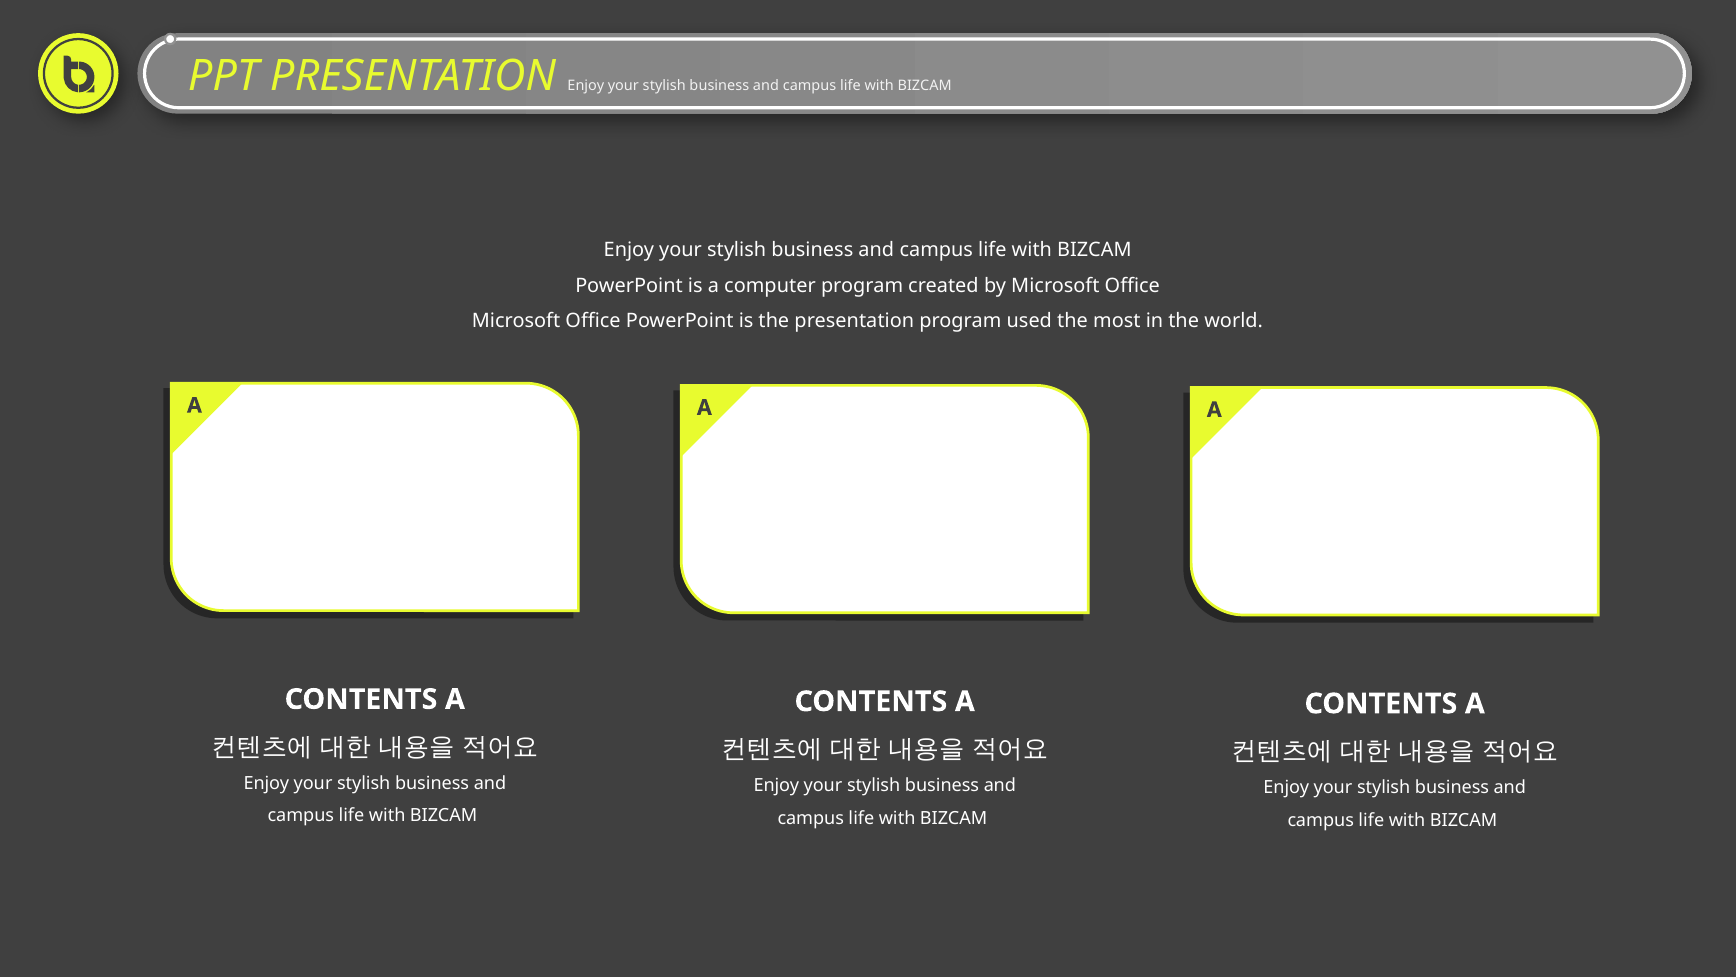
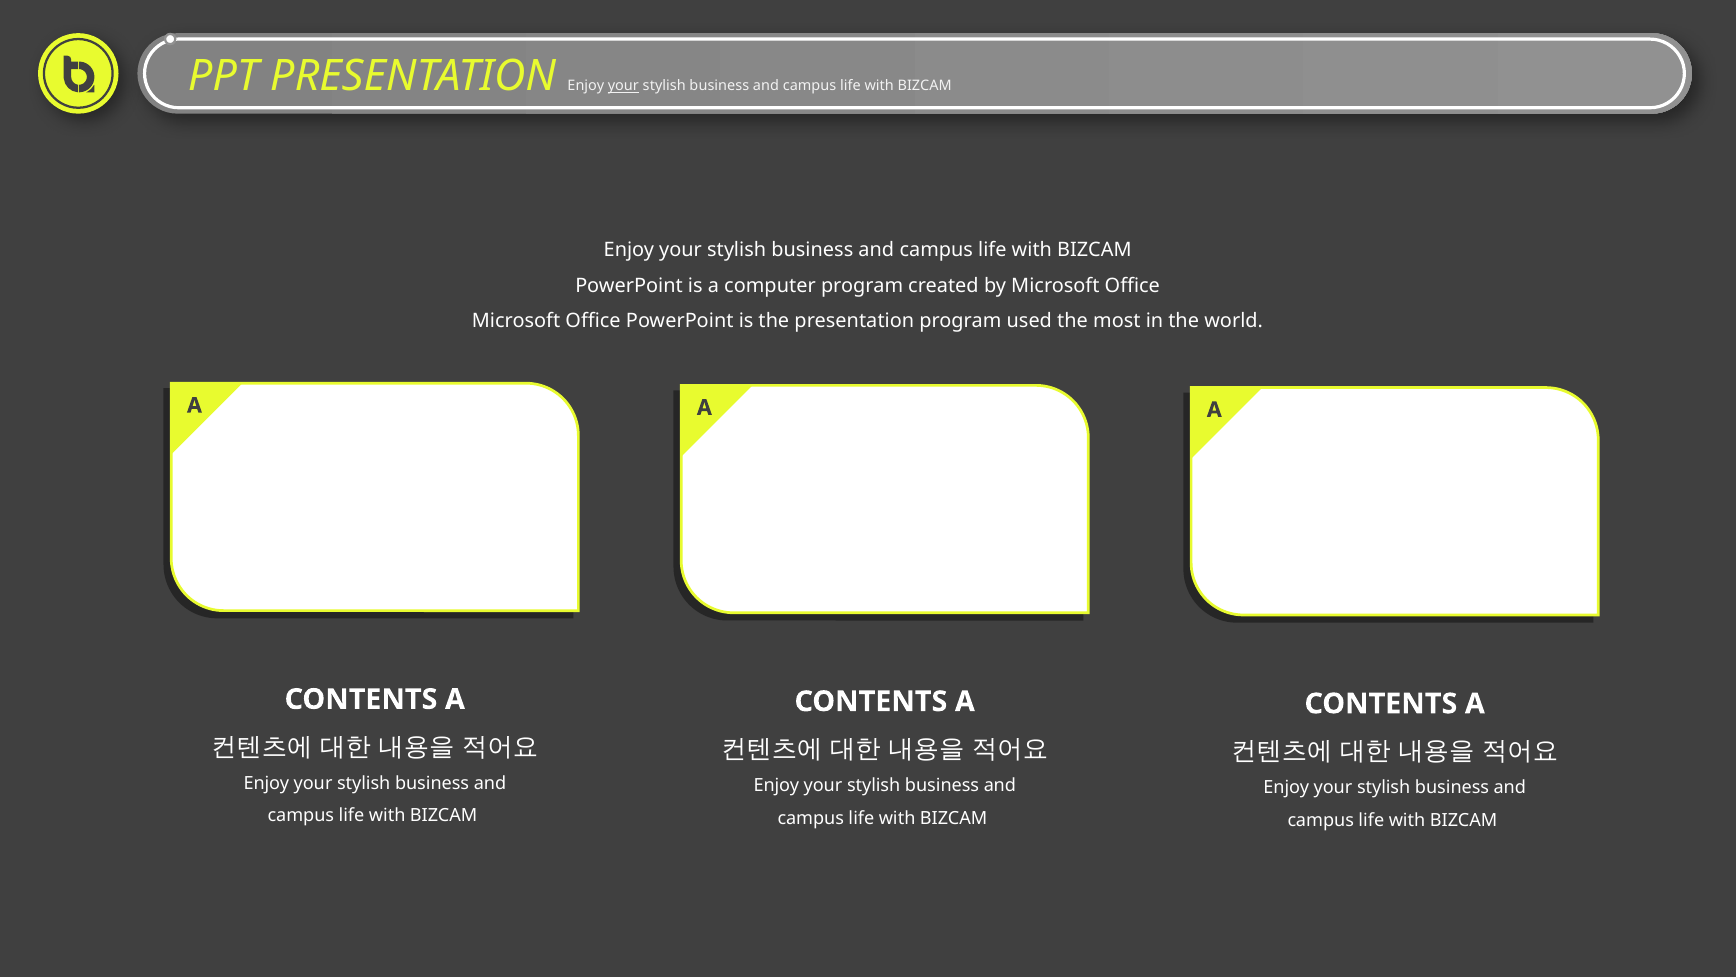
your underline: none -> present (623, 86)
